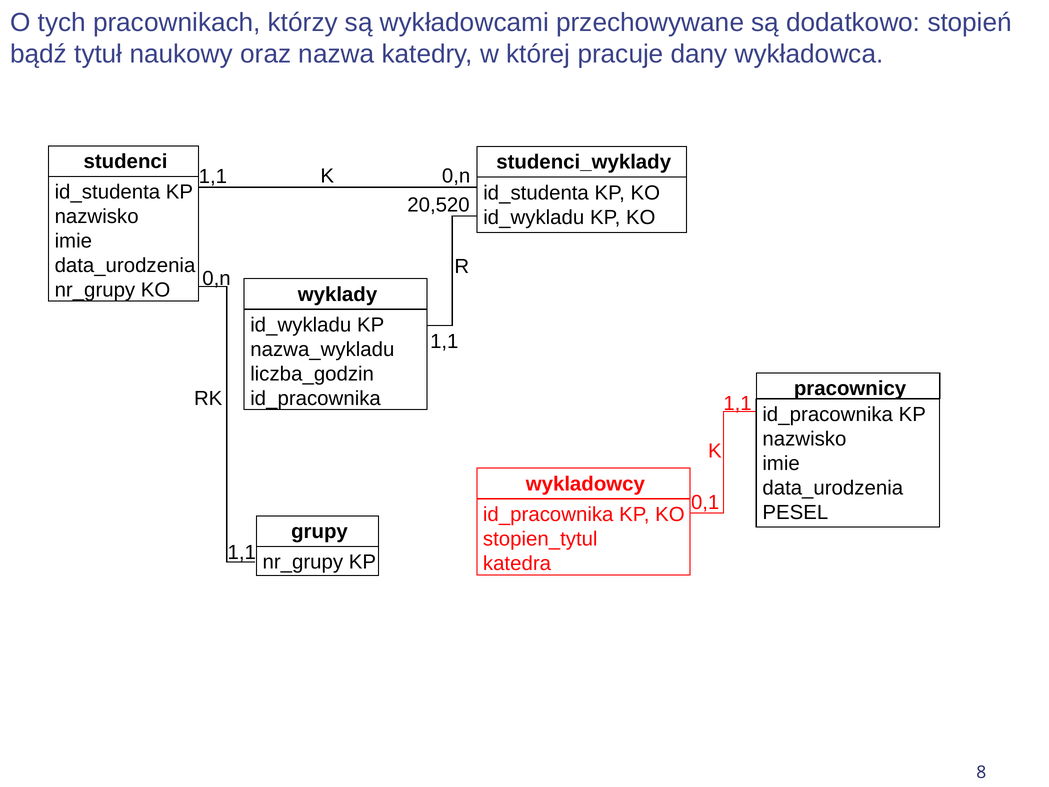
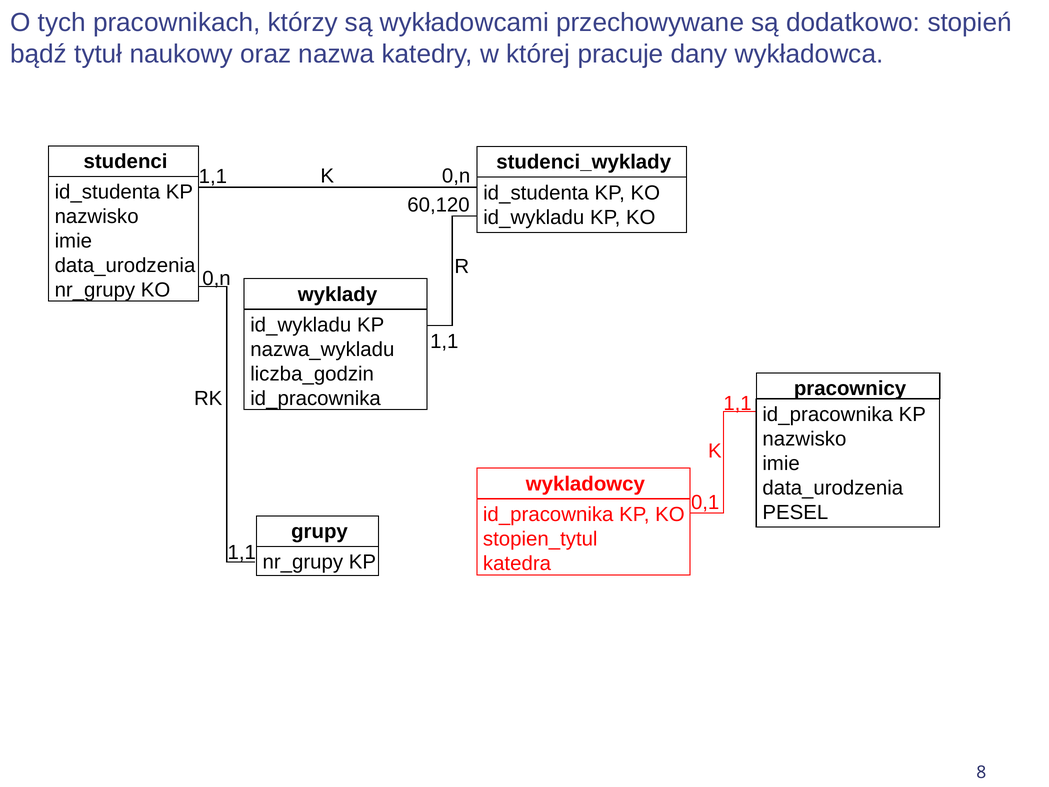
20,520: 20,520 -> 60,120 (439, 205)
